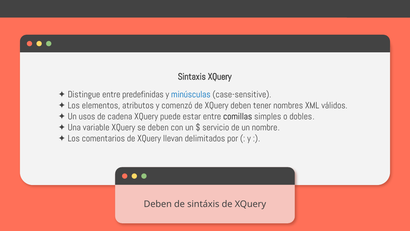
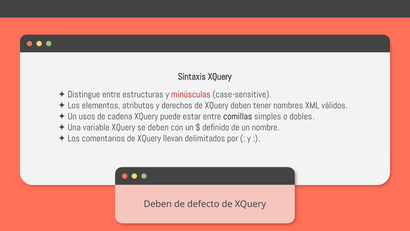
predefinidas: predefinidas -> estructuras (143, 94)
minúsculas colour: blue -> red (191, 94)
comenzó: comenzó -> derechos (177, 105)
servicio: servicio -> definido (216, 127)
sintáxis: sintáxis -> defecto (203, 204)
